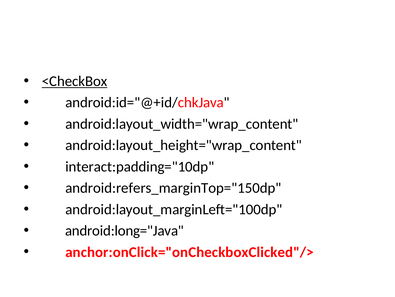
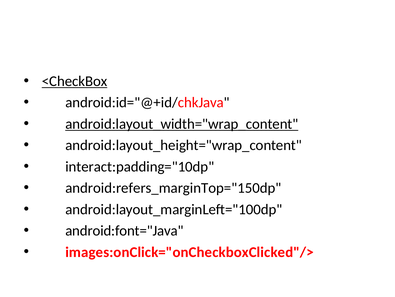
android:layout_width="wrap_content underline: none -> present (182, 124)
android:long="Java: android:long="Java -> android:font="Java (124, 230)
anchor:onClick="onCheckboxClicked"/>: anchor:onClick="onCheckboxClicked"/> -> images:onClick="onCheckboxClicked"/> (190, 251)
